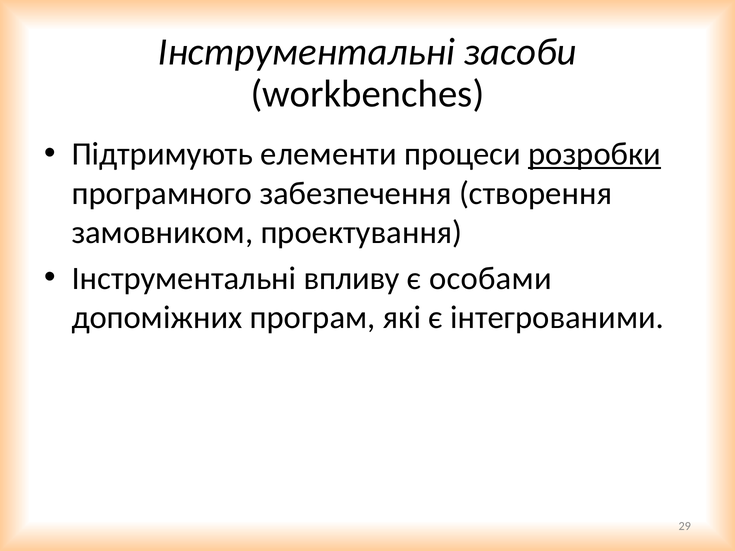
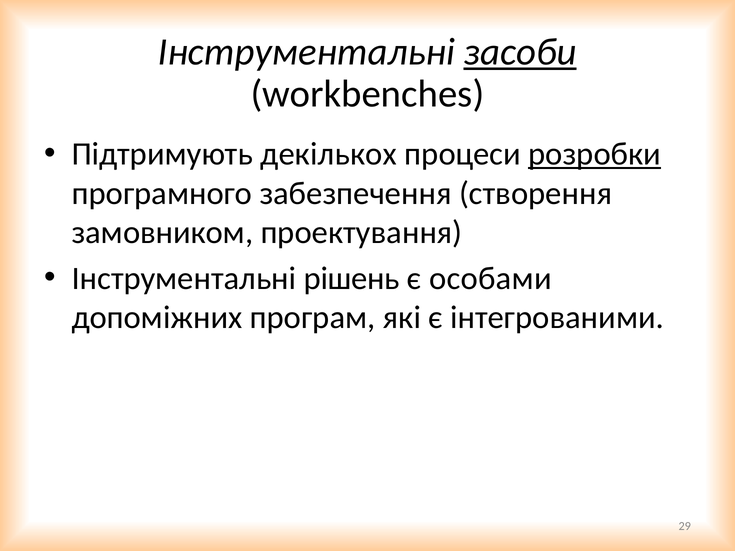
засоби underline: none -> present (520, 52)
елементи: елементи -> декількох (328, 154)
впливу: впливу -> рішень (352, 278)
